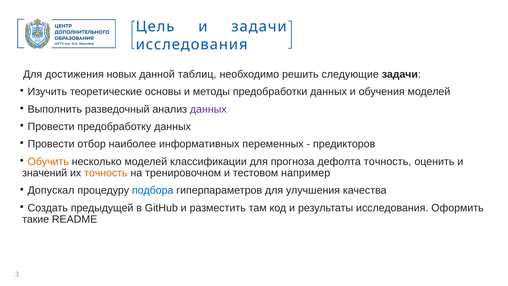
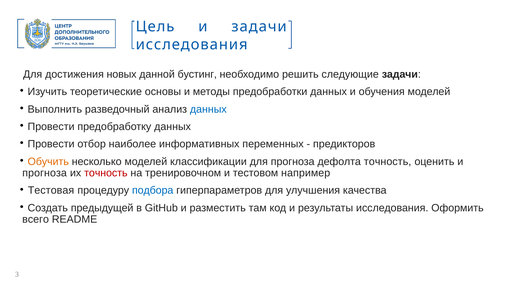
таблиц: таблиц -> бустинг (197, 74)
данных colour: purple -> blue (208, 109)
значений: значений -> прогноза (45, 173)
точность colour: orange -> red (106, 173)
Допускал: Допускал -> Тестовая (51, 190)
такие: такие -> всего (36, 219)
